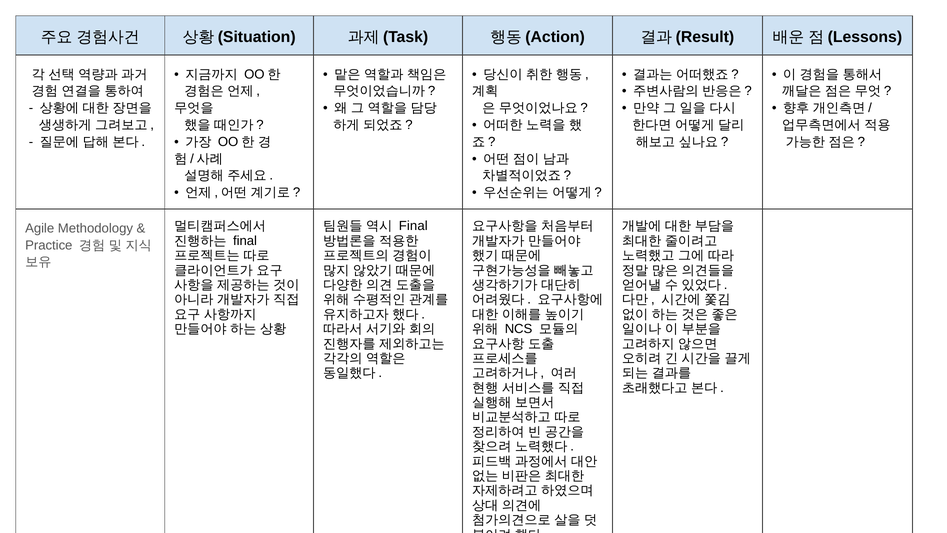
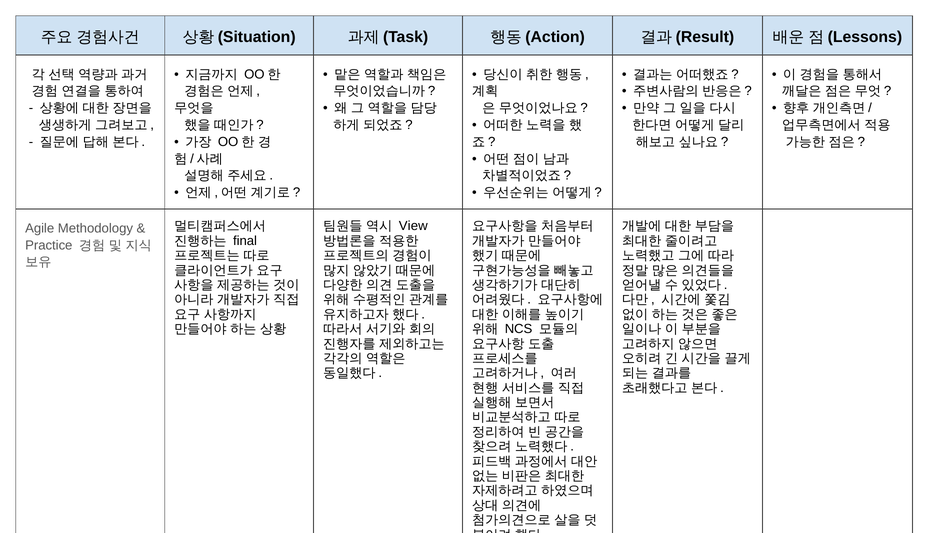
Final: Final -> View (413, 226)
